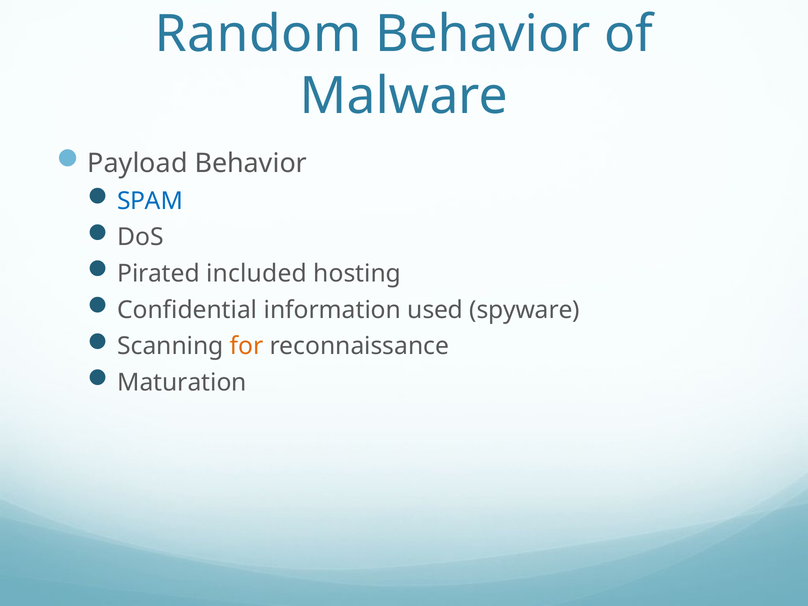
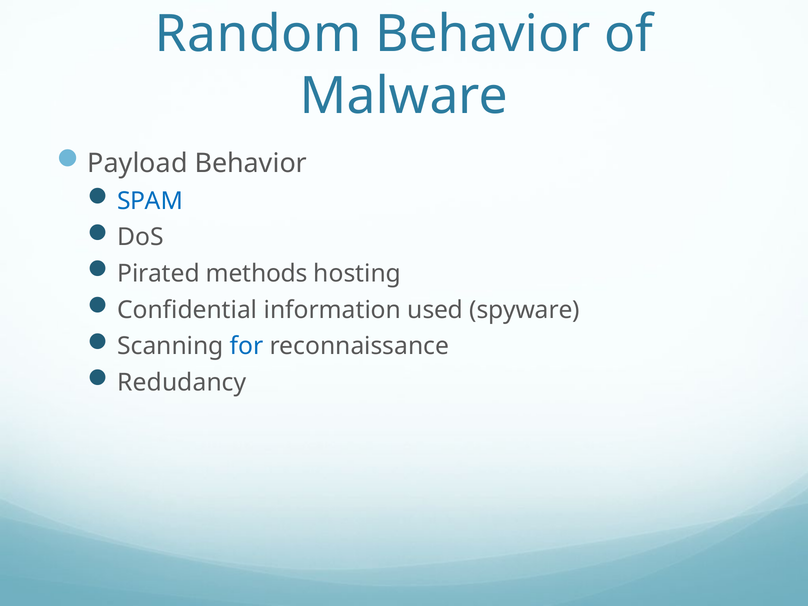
included: included -> methods (257, 274)
for colour: orange -> blue (247, 346)
Maturation: Maturation -> Redudancy (182, 383)
